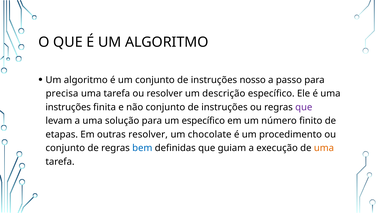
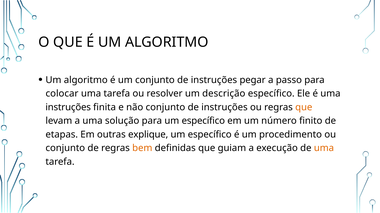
nosso: nosso -> pegar (253, 80)
precisa: precisa -> colocar (62, 94)
que colour: purple -> orange (304, 108)
outras resolver: resolver -> explique (148, 135)
chocolate: chocolate -> específico (210, 135)
bem colour: blue -> orange (142, 149)
